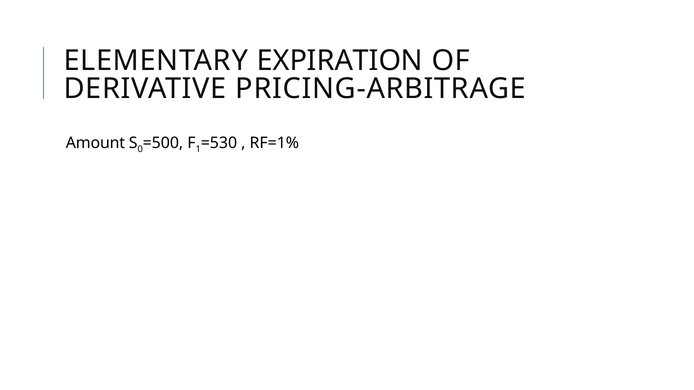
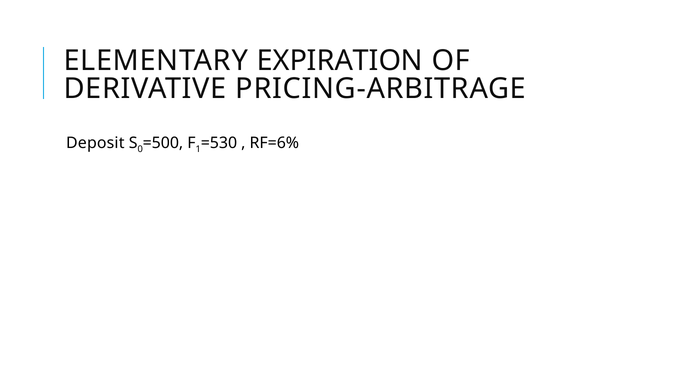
Amount: Amount -> Deposit (95, 143)
RF=1%: RF=1% -> RF=6% (274, 143)
